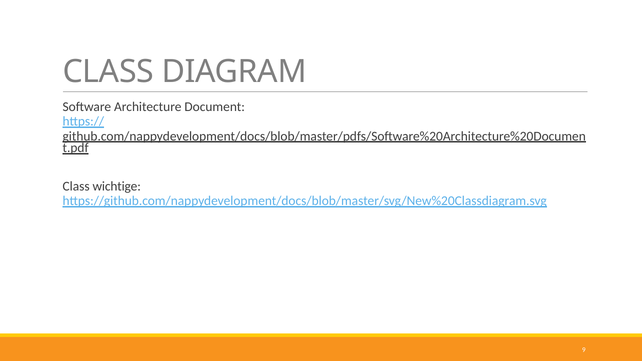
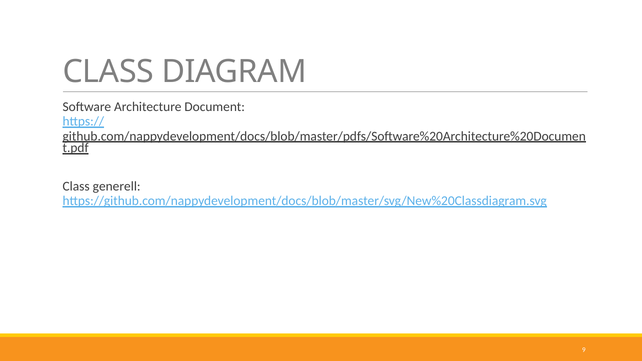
wichtige: wichtige -> generell (117, 186)
